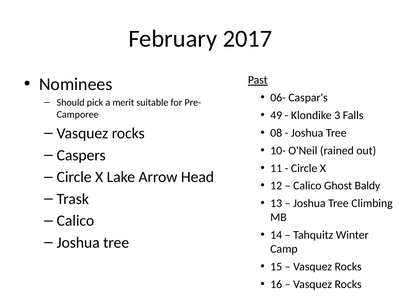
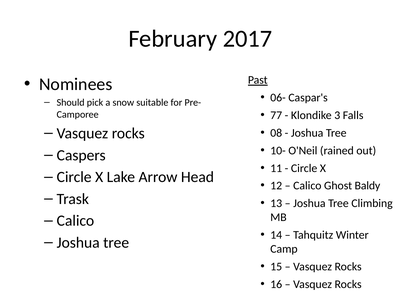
merit: merit -> snow (123, 102)
49: 49 -> 77 (276, 115)
